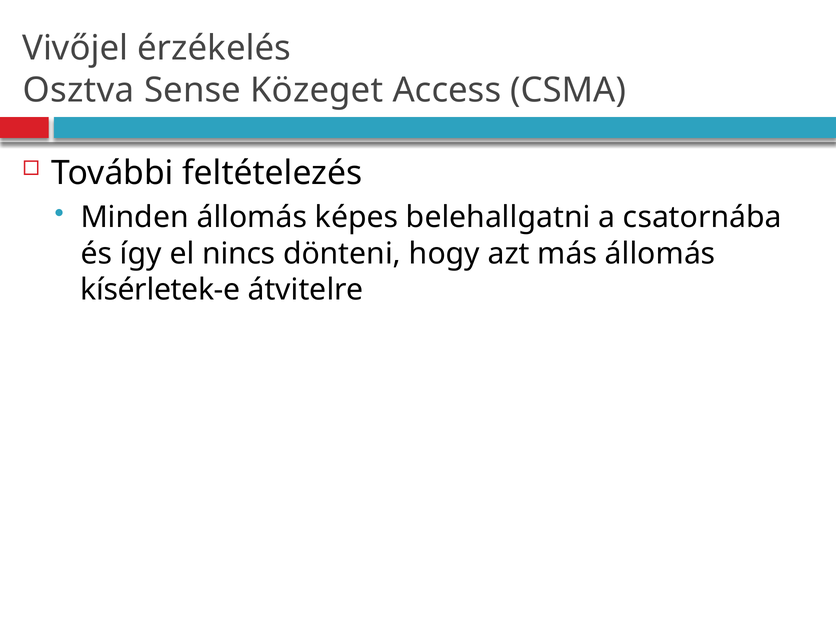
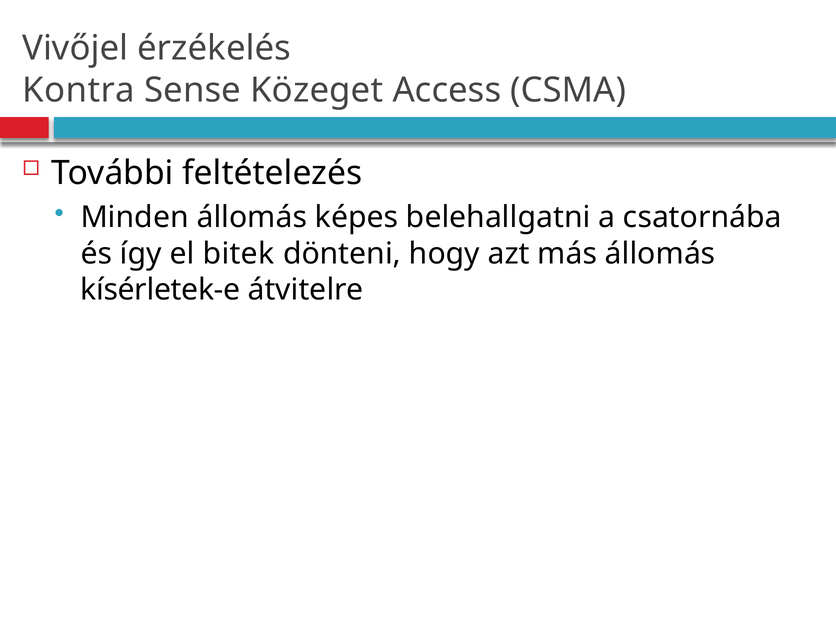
Osztva: Osztva -> Kontra (79, 90)
nincs: nincs -> bitek (239, 254)
